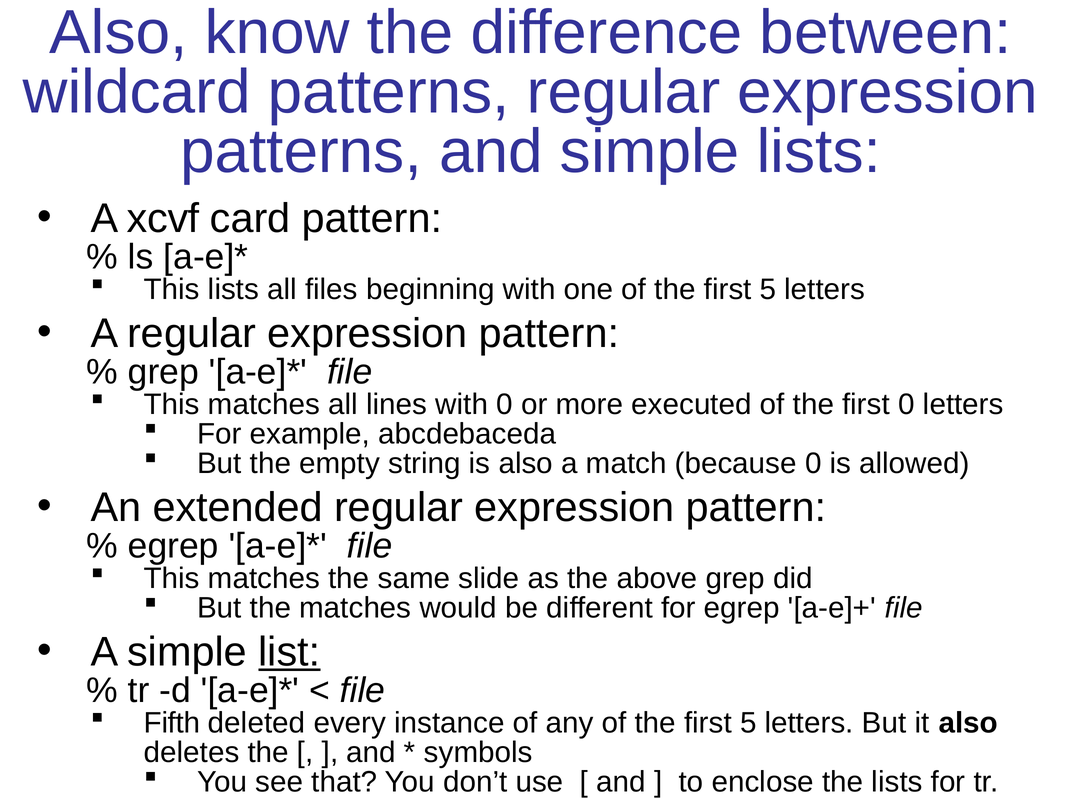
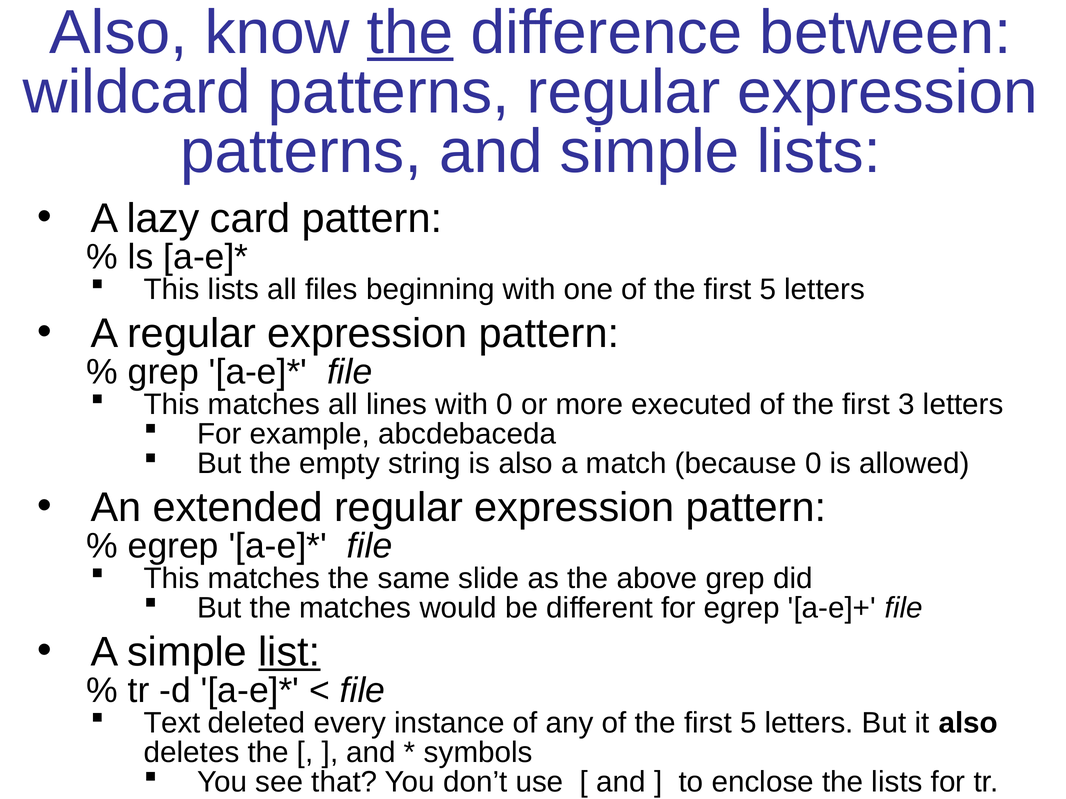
the underline: none -> present (410, 33)
xcvf: xcvf -> lazy (163, 219)
first 0: 0 -> 3 (906, 405)
Fifth: Fifth -> Text (172, 724)
